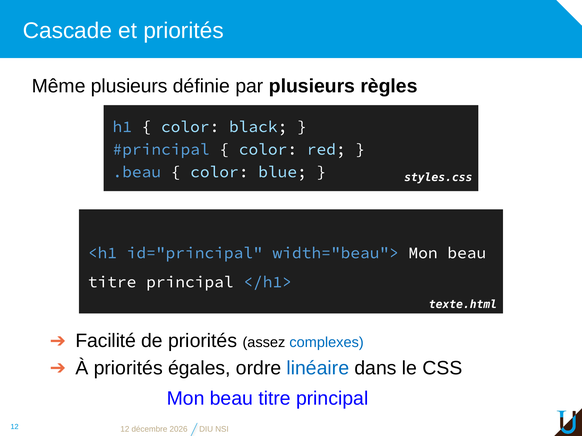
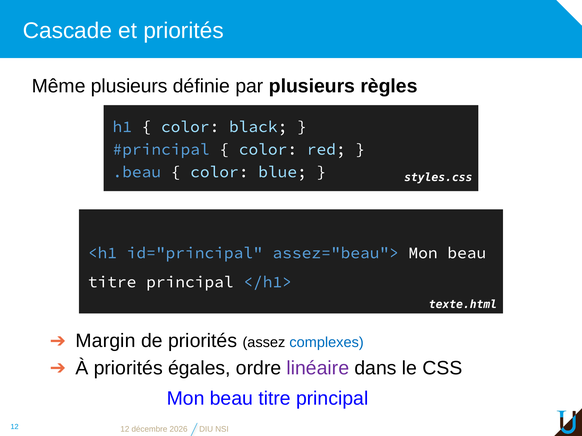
width="beau">: width="beau"> -> assez="beau"> (336, 253)
Facilité: Facilité -> Margin (106, 341)
linéaire colour: blue -> purple (318, 368)
